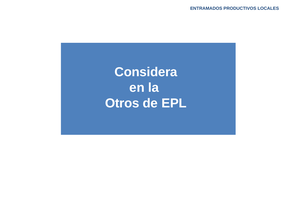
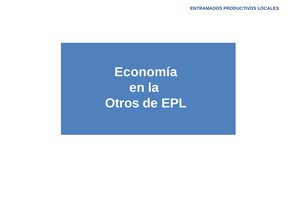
Considera: Considera -> Economía (146, 72)
